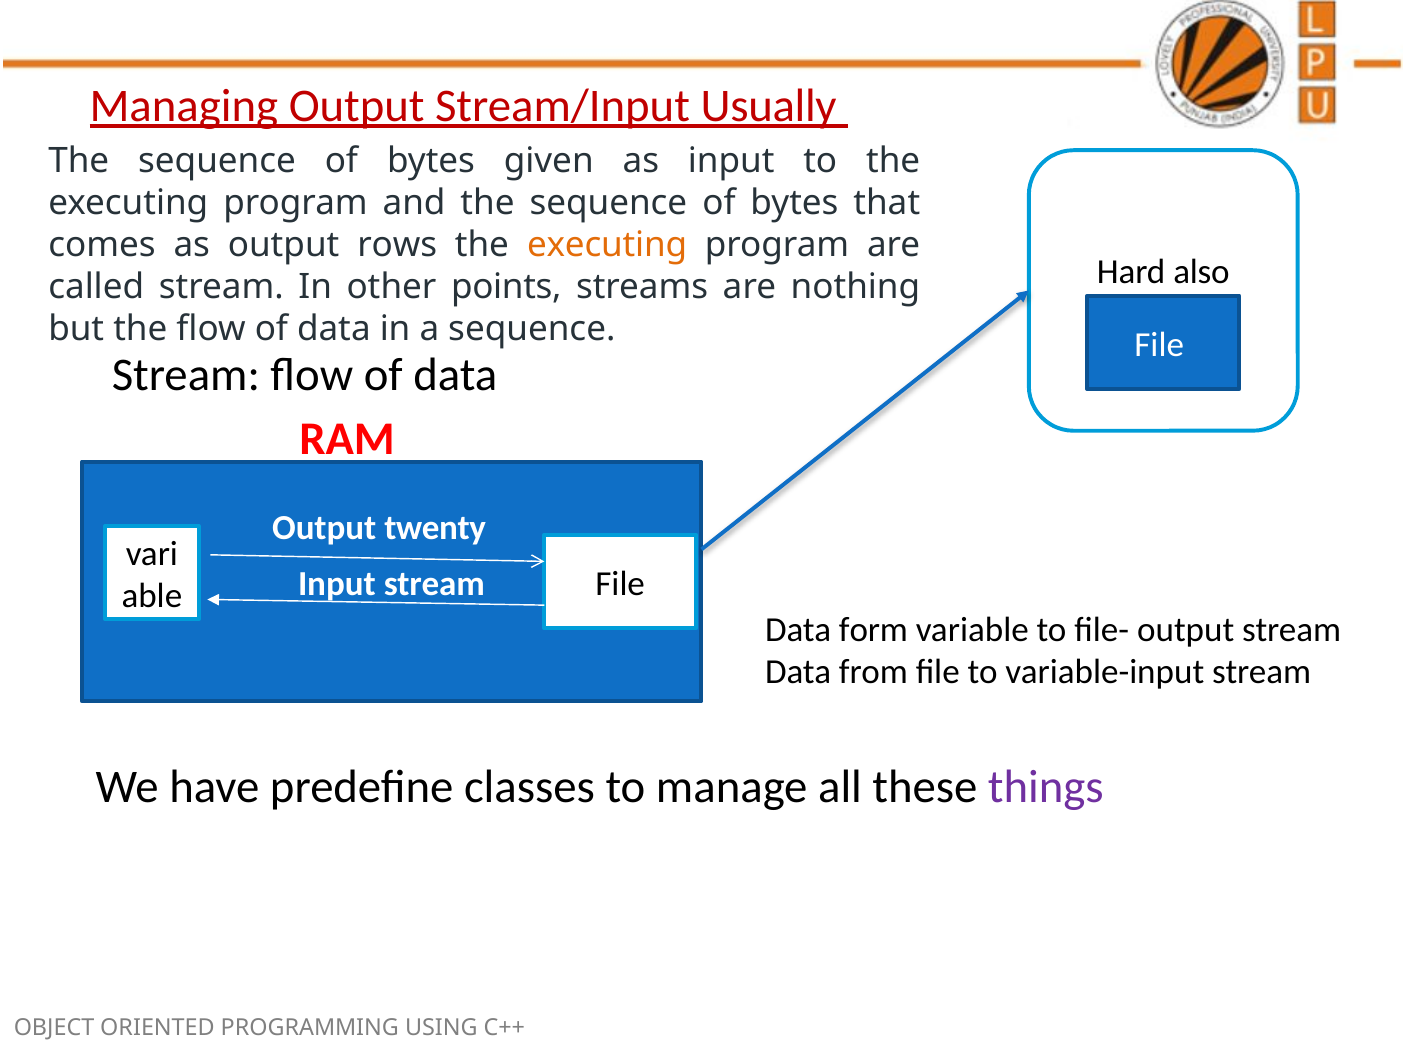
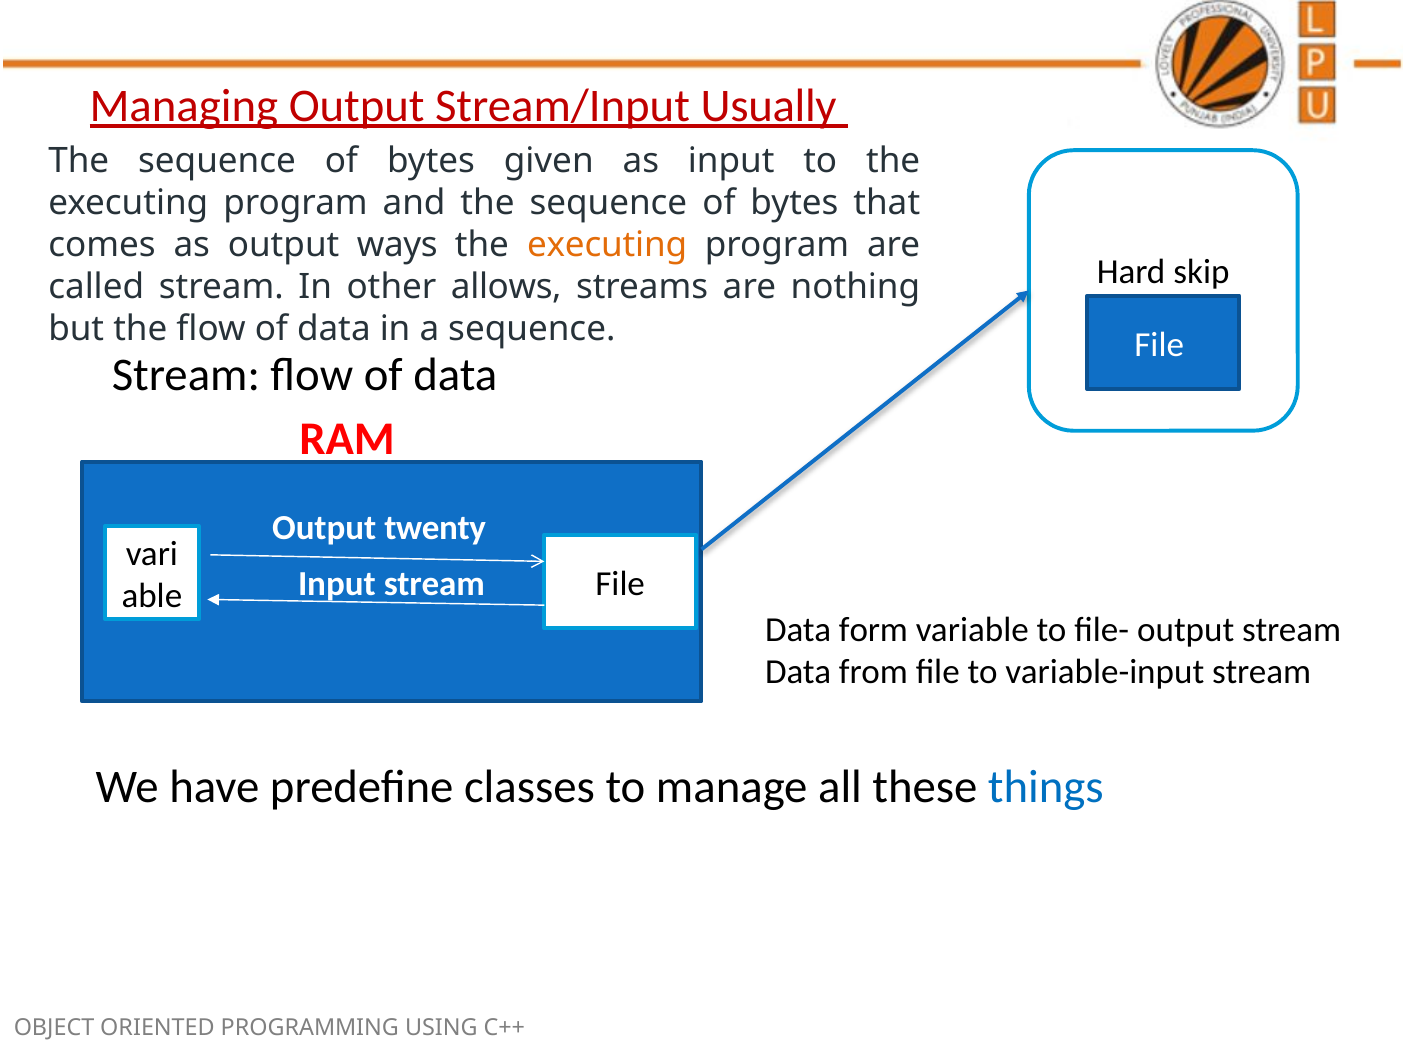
rows: rows -> ways (397, 245)
also: also -> skip (1201, 272)
points: points -> allows (506, 287)
things colour: purple -> blue (1046, 787)
